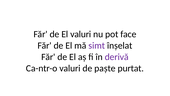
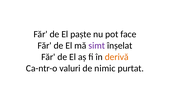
El valuri: valuri -> paște (81, 34)
derivă colour: purple -> orange (117, 57)
paște: paște -> nimic (105, 68)
